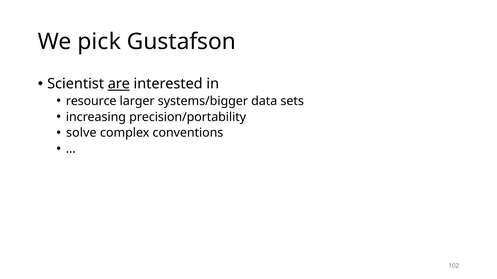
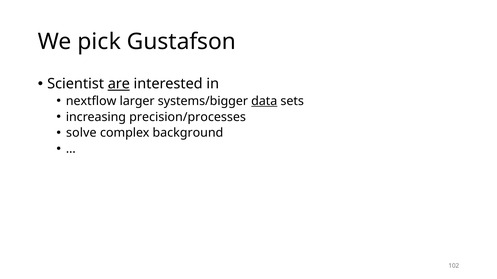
resource: resource -> nextflow (91, 101)
data underline: none -> present (264, 101)
precision/portability: precision/portability -> precision/processes (188, 117)
conventions: conventions -> background (188, 133)
